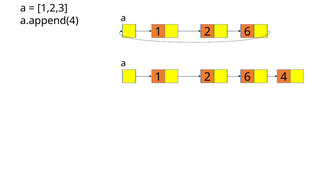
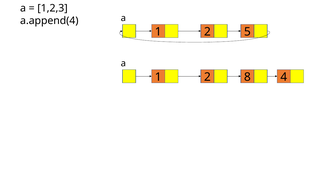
6: 6 -> 5 (247, 32)
6: 6 -> 8 (247, 77)
